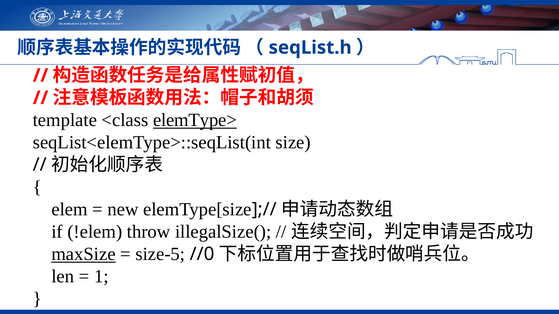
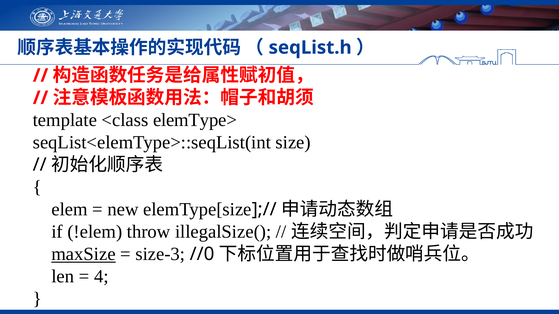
elemType> underline: present -> none (195, 120)
size-5: size-5 -> size-3 (160, 254)
1: 1 -> 4 (101, 277)
